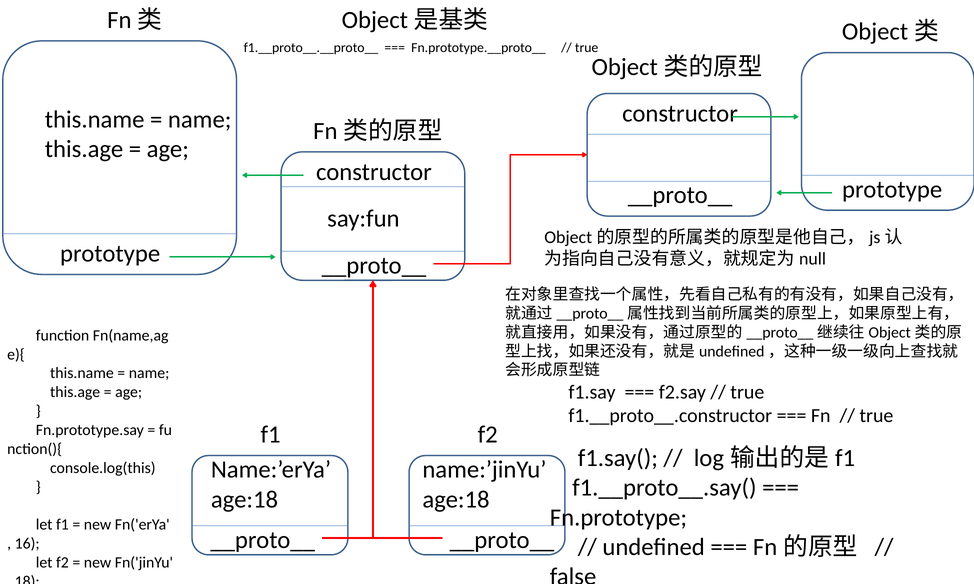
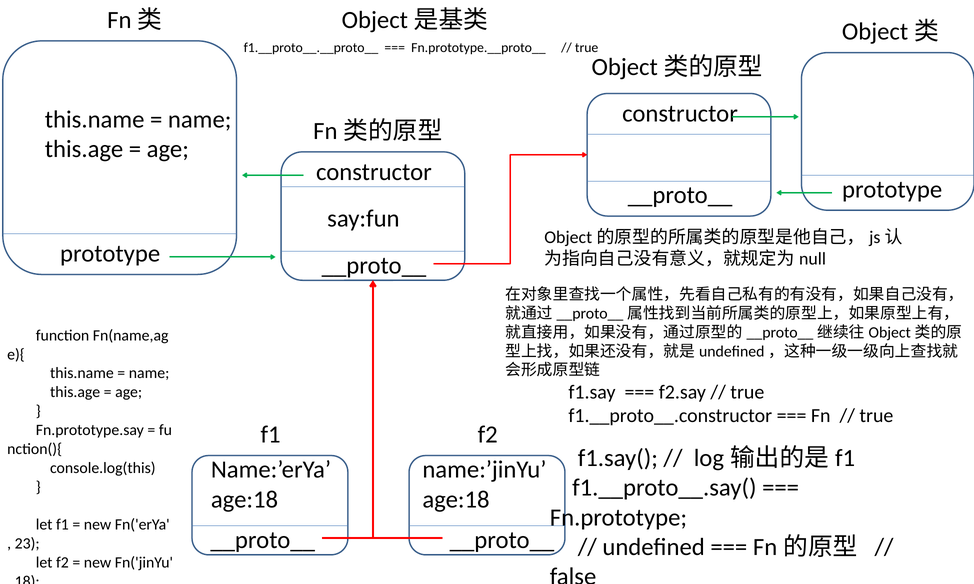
16: 16 -> 23 (27, 544)
